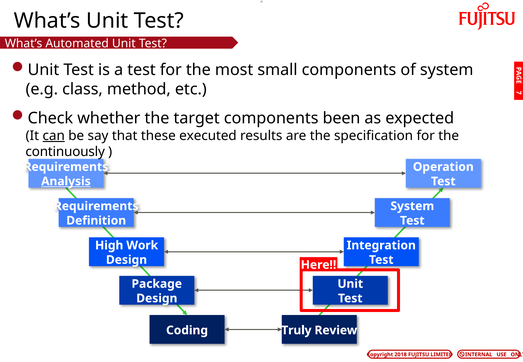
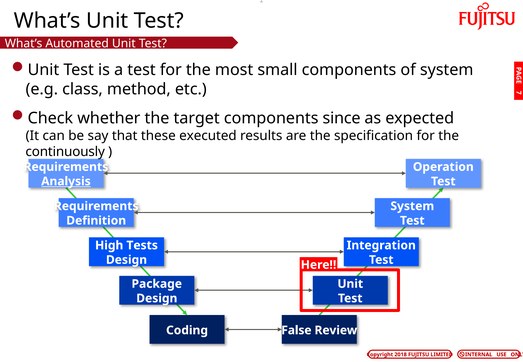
been: been -> since (342, 118)
can underline: present -> none (54, 136)
Work: Work -> Tests (142, 245)
Truly: Truly -> False (296, 330)
